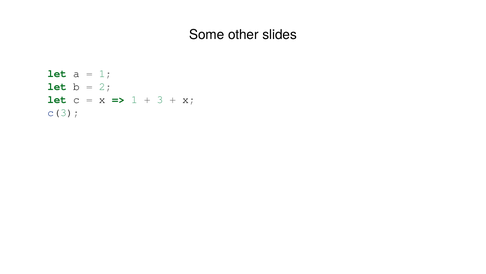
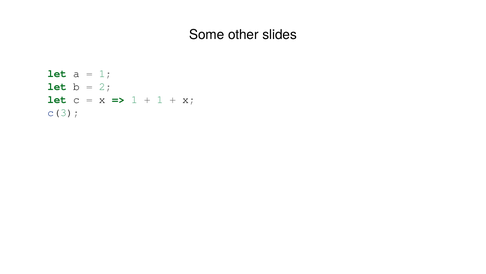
3: 3 -> 1 (160, 99)
